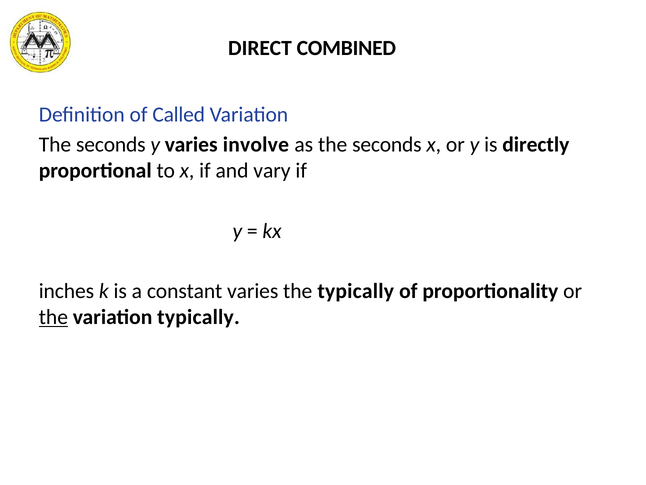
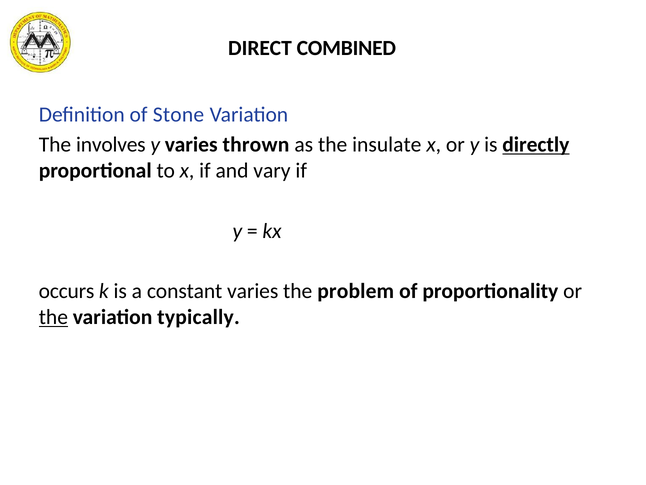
Called: Called -> Stone (178, 114)
seconds: seconds -> involves (111, 145)
involve: involve -> thrown (256, 145)
as the seconds: seconds -> insulate (387, 145)
directly underline: none -> present (536, 145)
inches: inches -> occurs (67, 291)
the typically: typically -> problem (356, 291)
